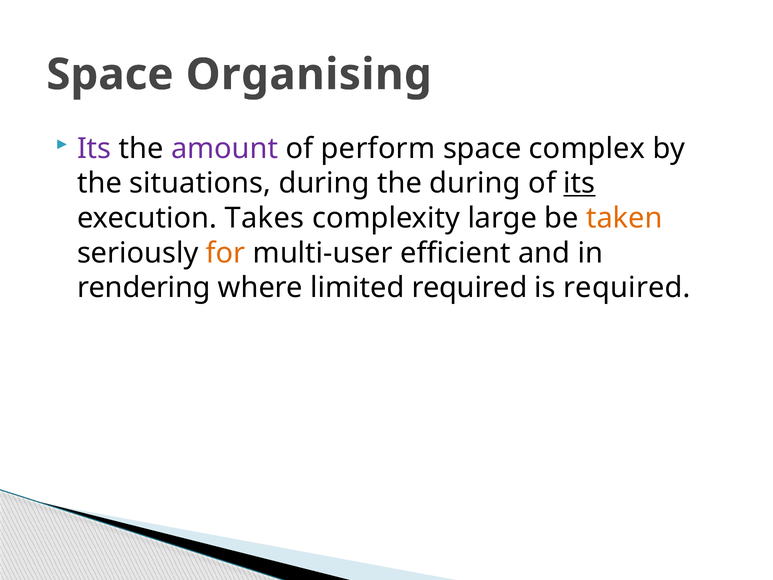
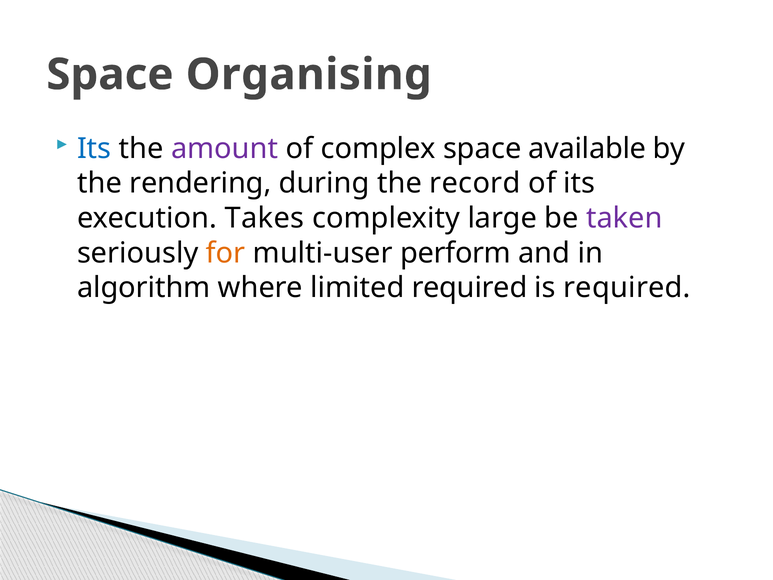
Its colour: purple -> blue (94, 148)
perform: perform -> complex (378, 148)
complex: complex -> available (587, 148)
situations: situations -> rendering (200, 183)
the during: during -> record (475, 183)
its underline: present -> none (579, 183)
taken colour: orange -> purple (624, 218)
efficient: efficient -> perform (456, 253)
rendering: rendering -> algorithm (144, 288)
